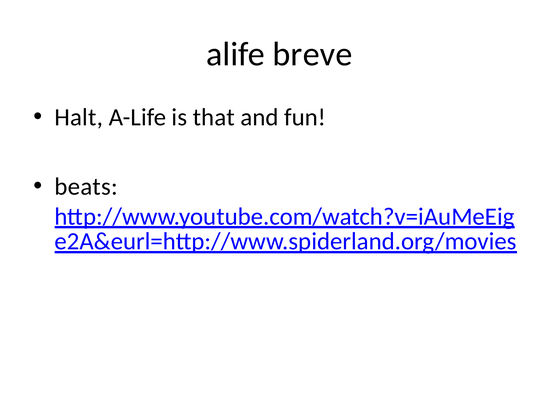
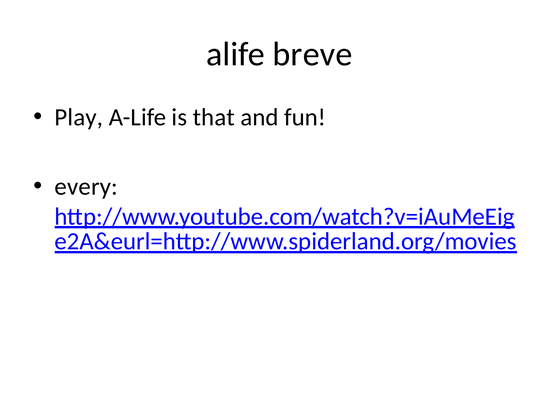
Halt: Halt -> Play (79, 117)
beats: beats -> every (86, 187)
